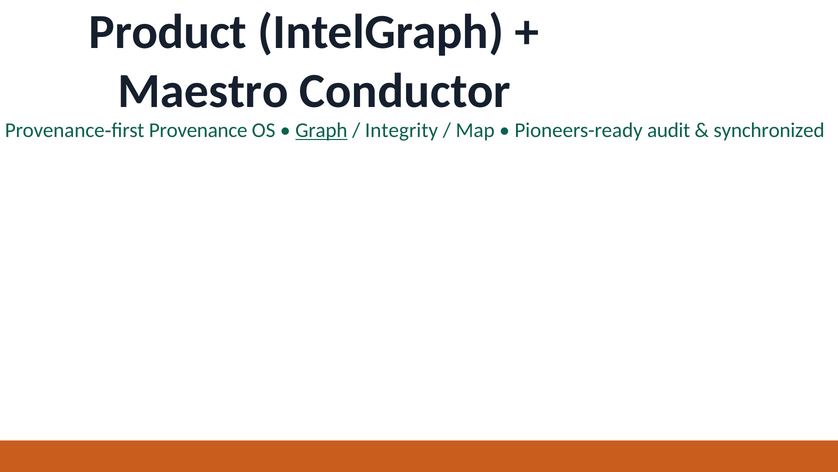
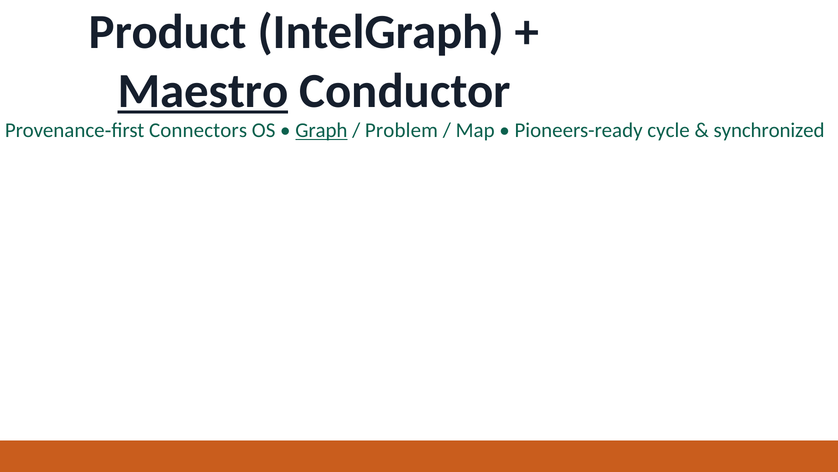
Maestro underline: none -> present (203, 91)
Provenance: Provenance -> Connectors (198, 130)
Integrity: Integrity -> Problem (401, 130)
audit: audit -> cycle (669, 130)
